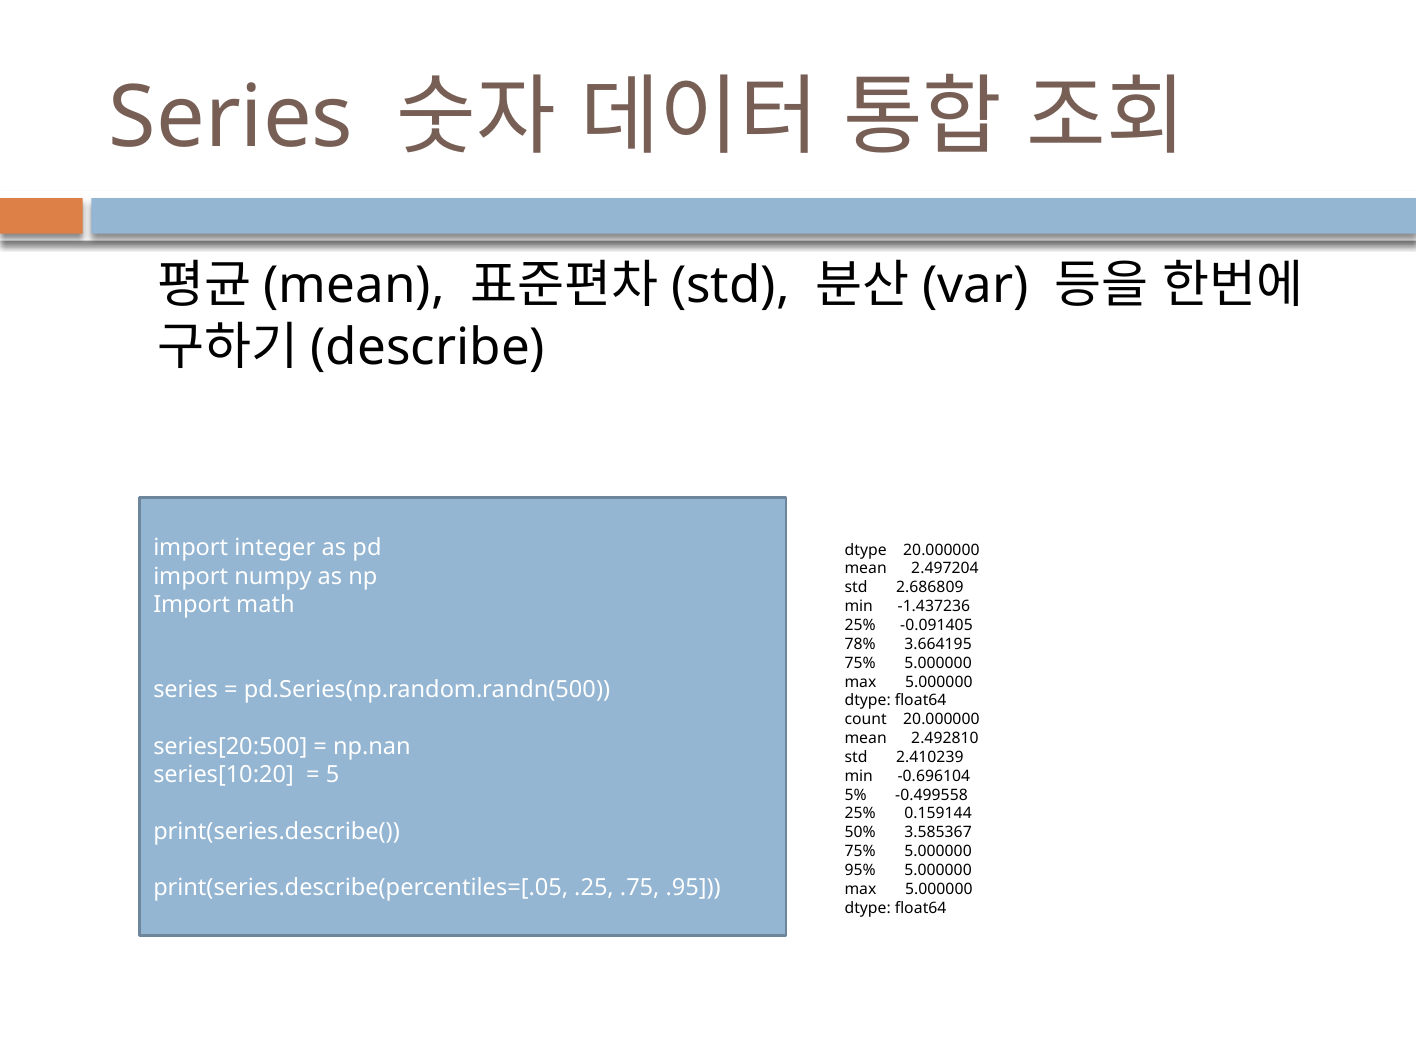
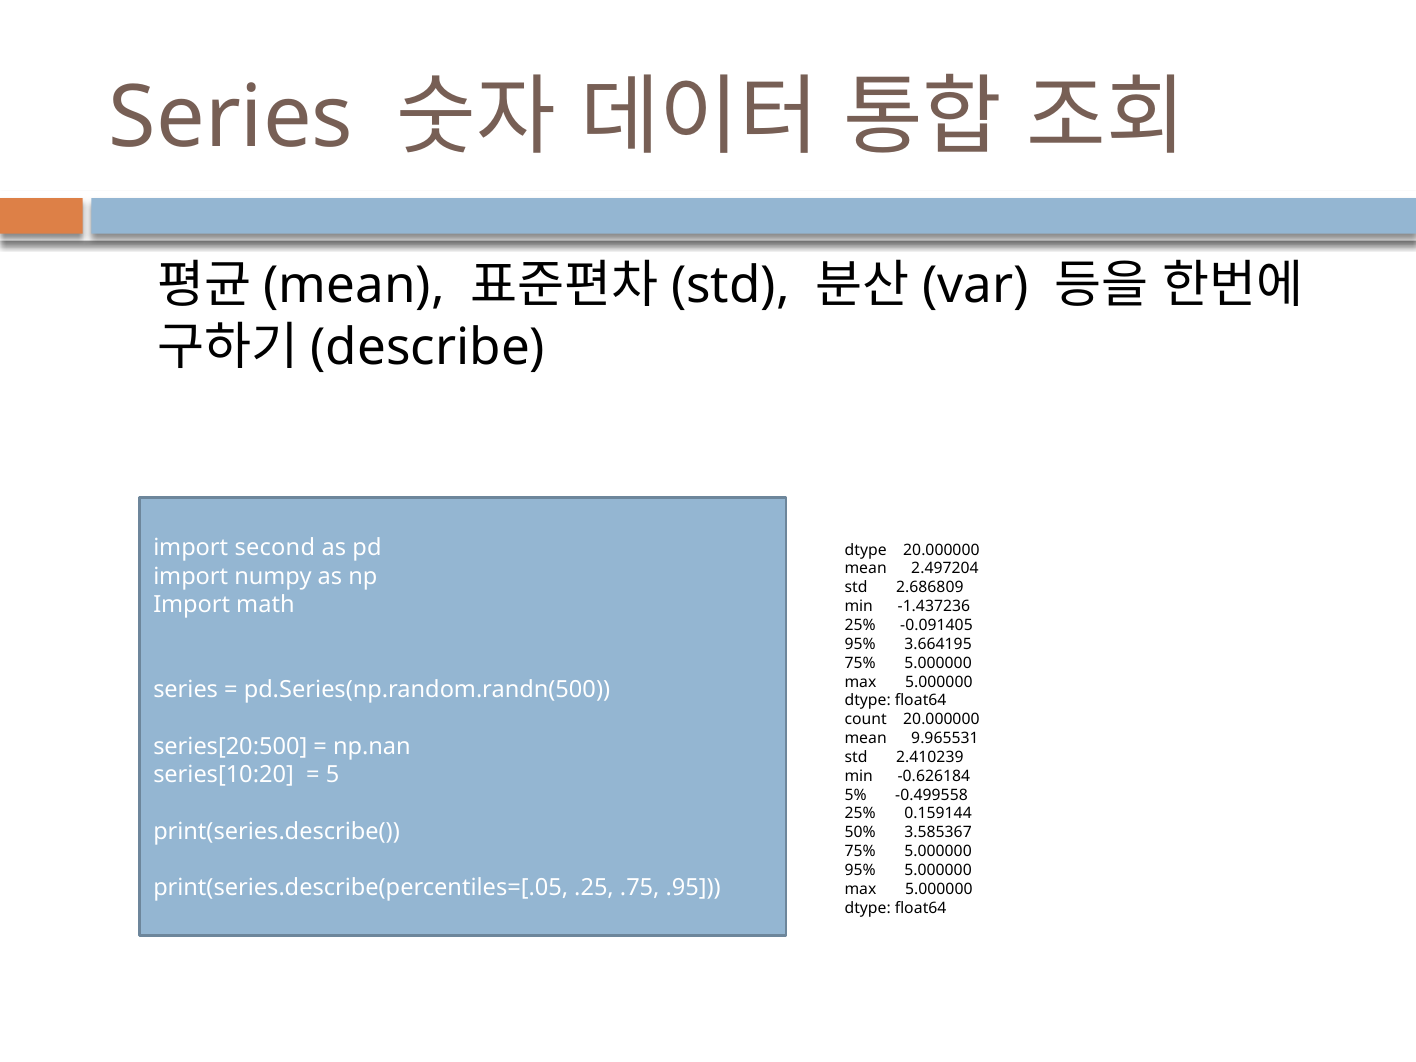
integer: integer -> second (275, 548)
78%: 78% -> 95% (860, 644)
2.492810: 2.492810 -> 9.965531 (945, 738)
-0.696104: -0.696104 -> -0.626184 (934, 776)
